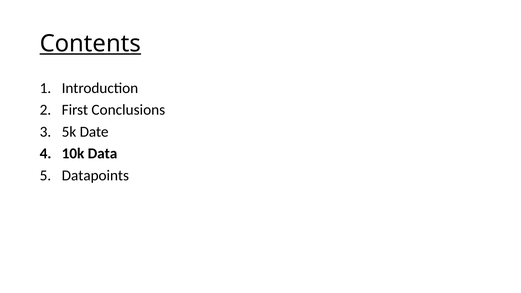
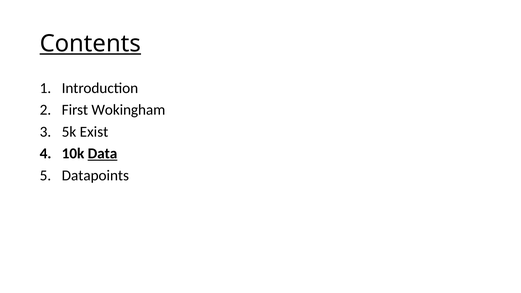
Conclusions: Conclusions -> Wokingham (128, 110)
Date: Date -> Exist (94, 132)
Data underline: none -> present (103, 154)
